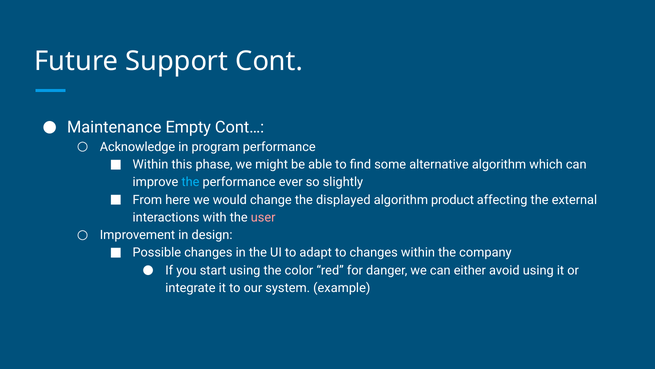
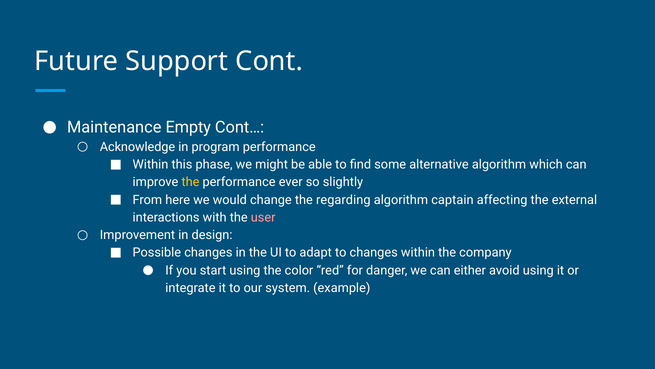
the colour: light blue -> yellow (190, 182)
displayed: displayed -> regarding (343, 200)
product: product -> captain (452, 200)
